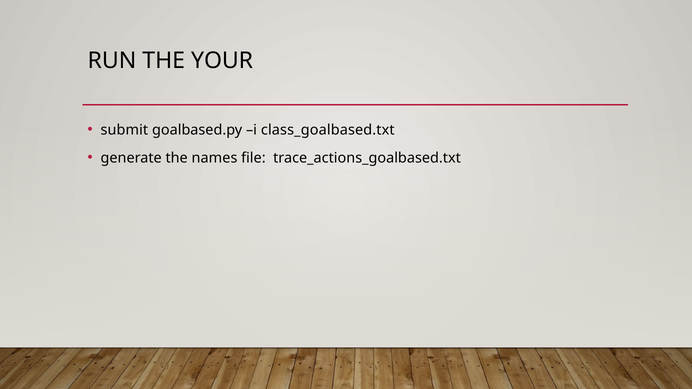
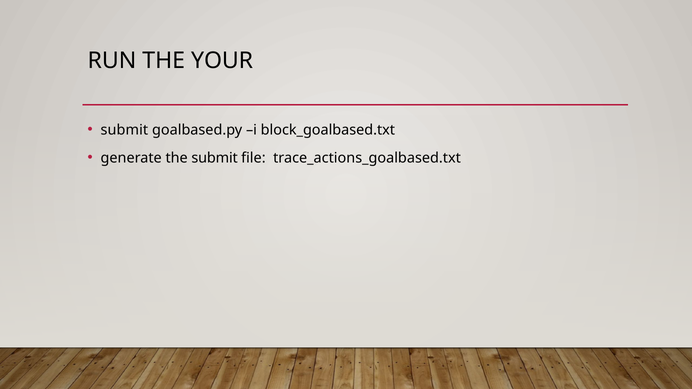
class_goalbased.txt: class_goalbased.txt -> block_goalbased.txt (328, 130)
the names: names -> submit (215, 158)
